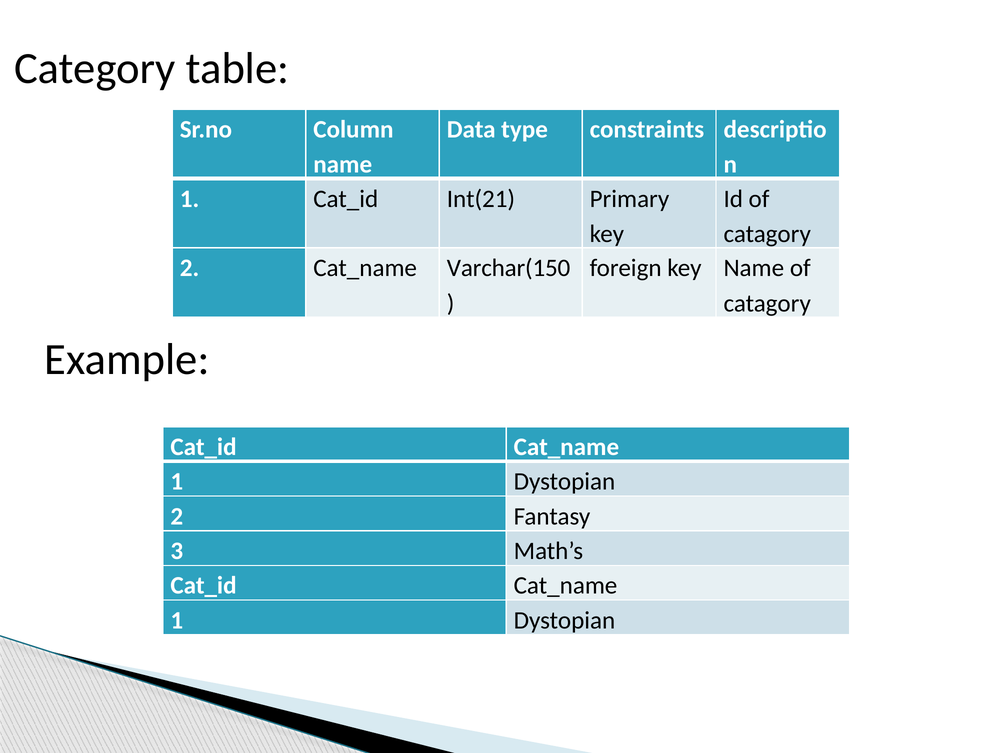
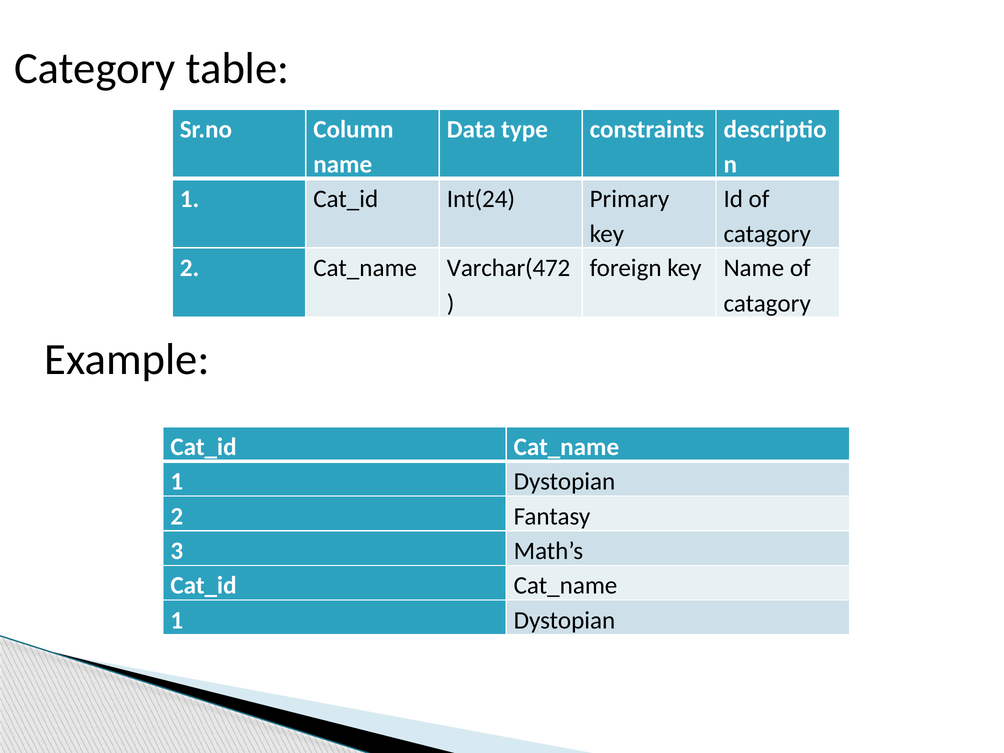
Int(21: Int(21 -> Int(24 (481, 199)
Varchar(150: Varchar(150 -> Varchar(472 (509, 268)
